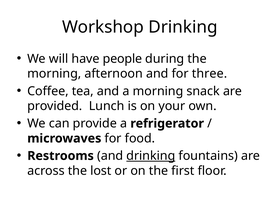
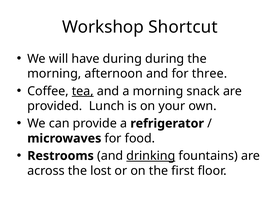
Workshop Drinking: Drinking -> Shortcut (183, 27)
have people: people -> during (122, 59)
tea underline: none -> present (83, 91)
